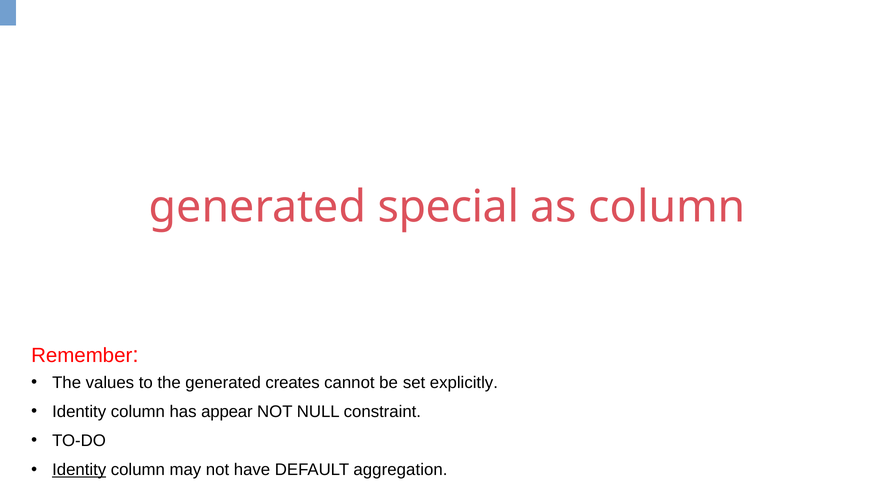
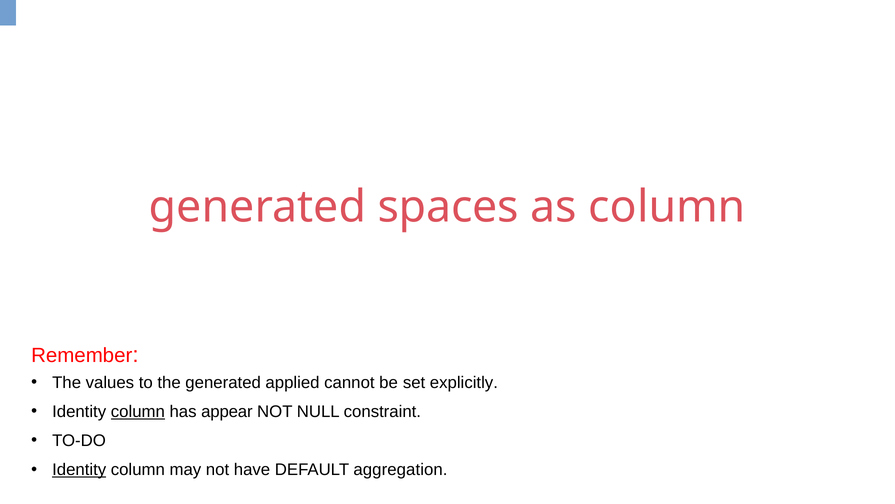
special: special -> spaces (448, 207)
creates: creates -> applied (293, 382)
column underline: none -> present (138, 411)
